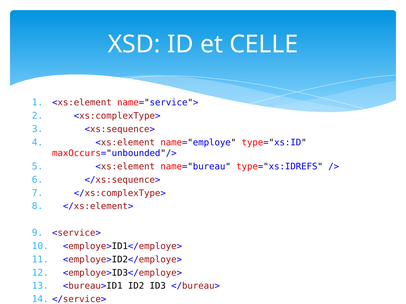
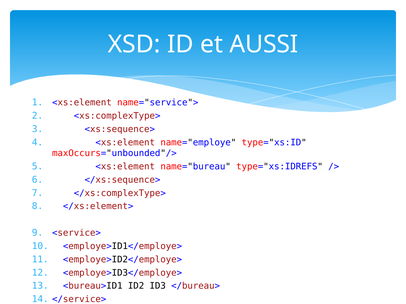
CELLE: CELLE -> AUSSI (264, 45)
